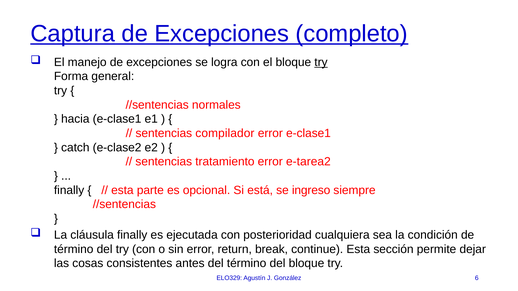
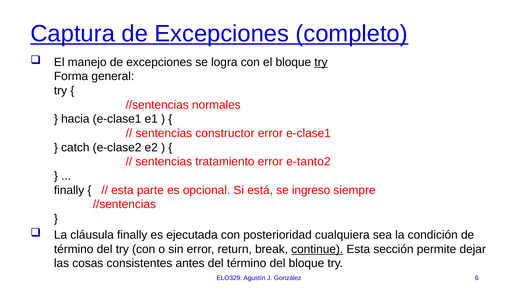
compilador: compilador -> constructor (225, 133)
e-tarea2: e-tarea2 -> e-tanto2 (308, 162)
continue underline: none -> present (317, 250)
